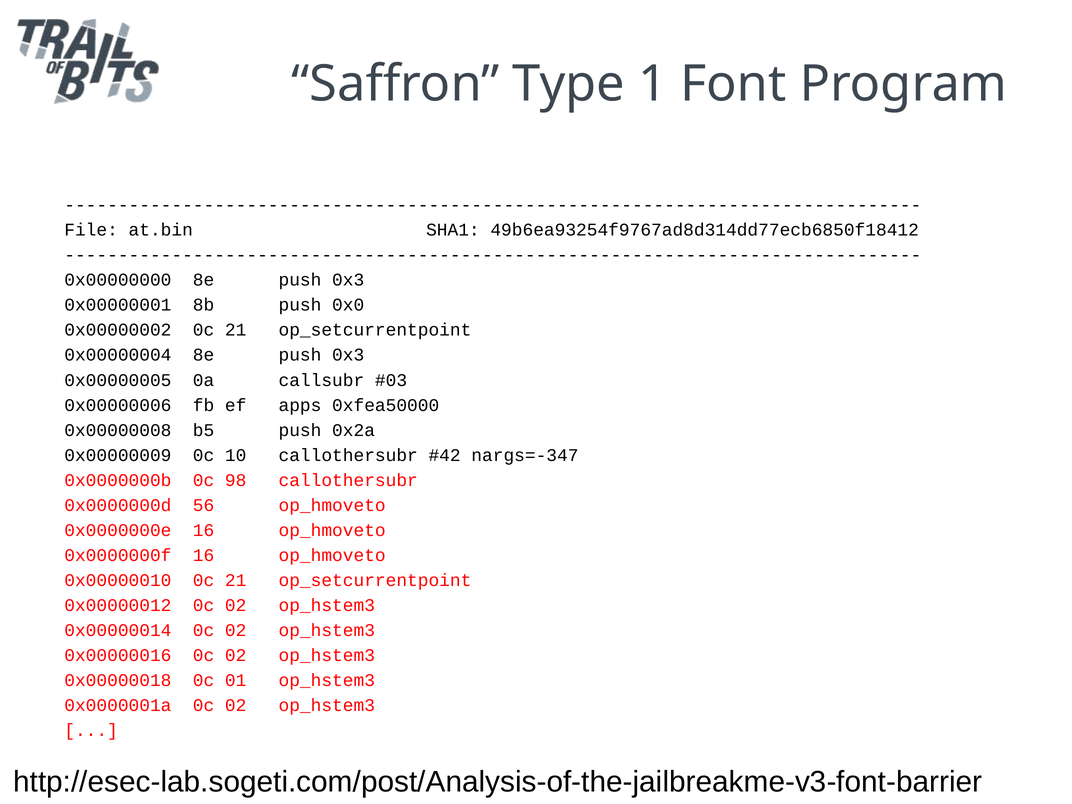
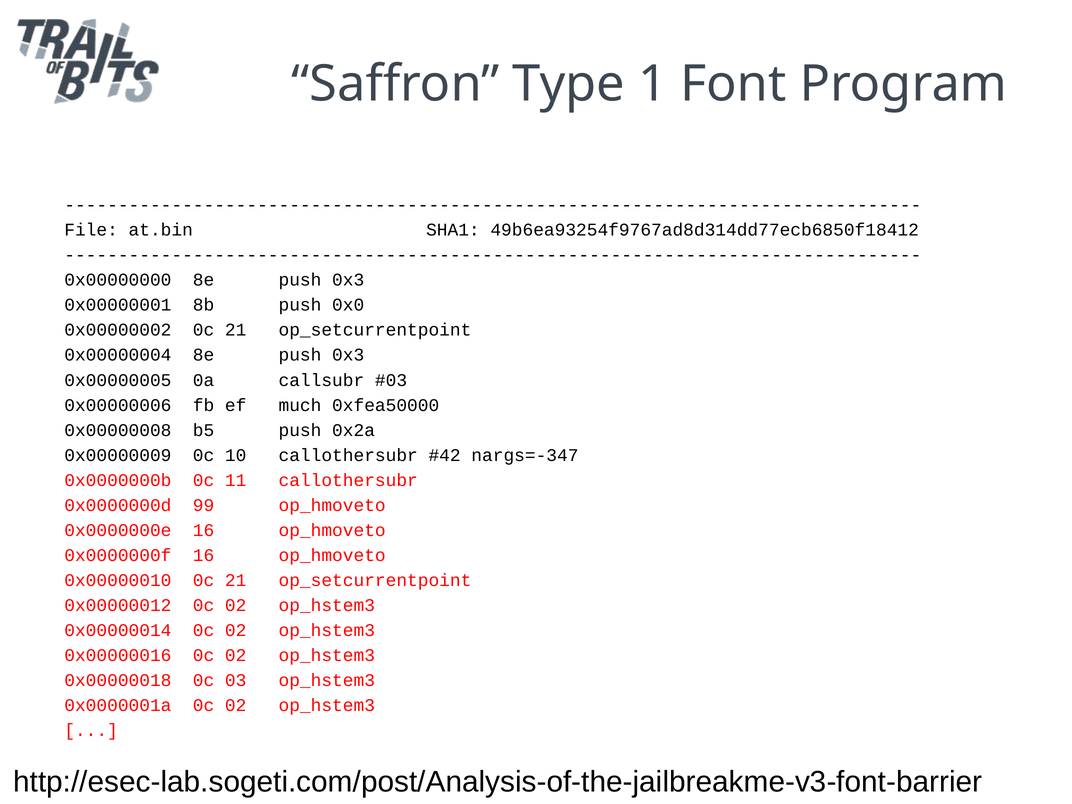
apps: apps -> much (300, 405)
98: 98 -> 11 (236, 480)
56: 56 -> 99 (204, 505)
01: 01 -> 03 (236, 680)
